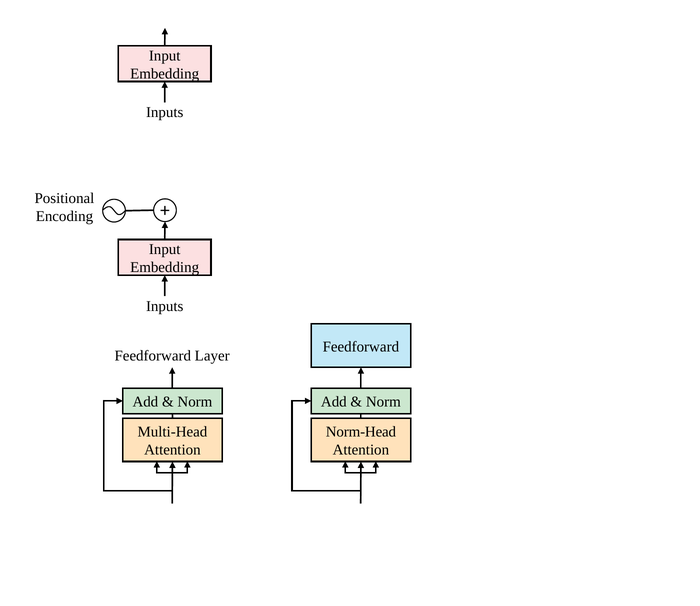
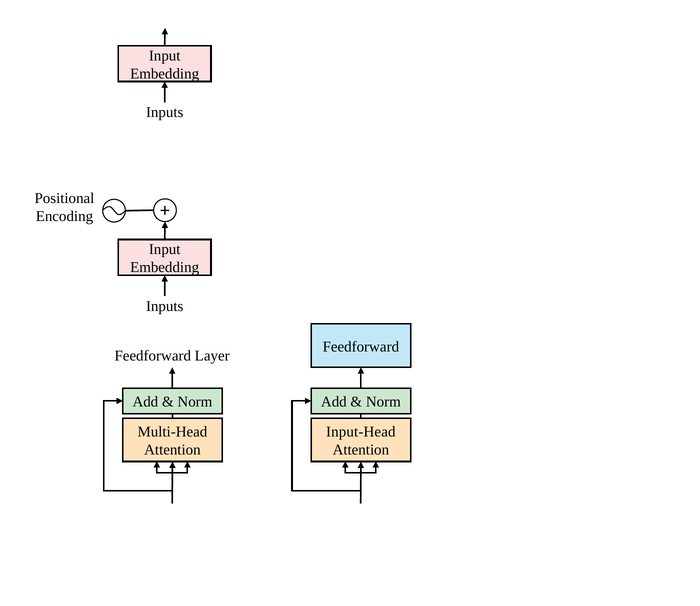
Norm-Head: Norm-Head -> Input-Head (361, 432)
